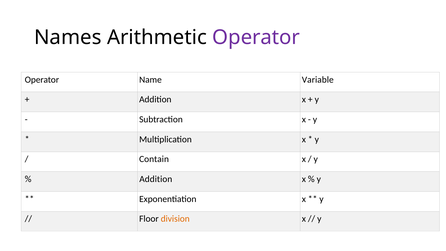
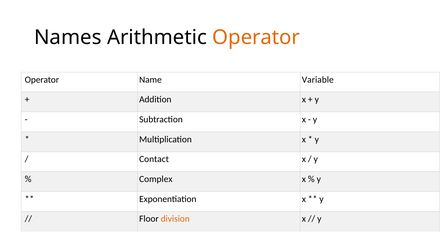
Operator colour: purple -> orange (256, 37)
Contain: Contain -> Contact (154, 159)
Addition: Addition -> Complex (156, 179)
